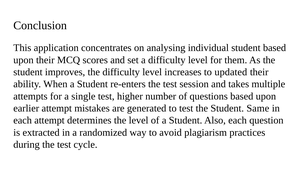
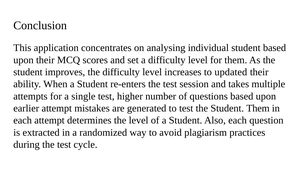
Student Same: Same -> Them (258, 109)
